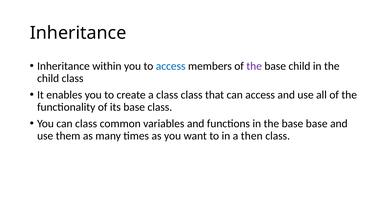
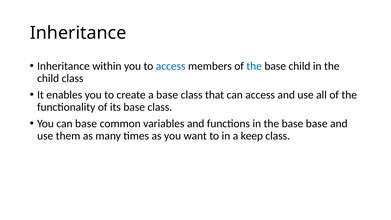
the colour: purple -> blue (254, 66)
a class: class -> base (167, 95)
can class: class -> base (86, 124)
then: then -> keep (252, 136)
